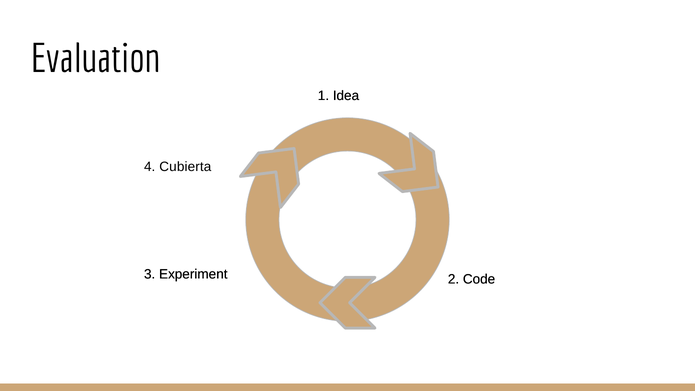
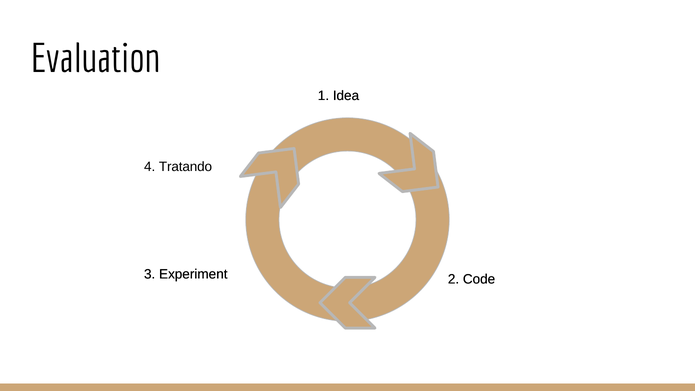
Cubierta: Cubierta -> Tratando (185, 167)
